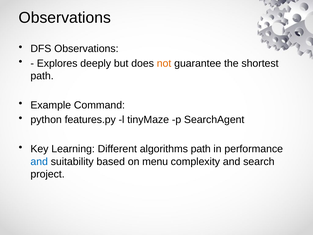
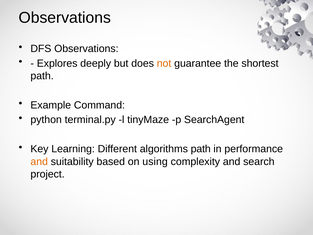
features.py: features.py -> terminal.py (90, 120)
and colour: blue -> orange (39, 161)
menu: menu -> using (155, 161)
